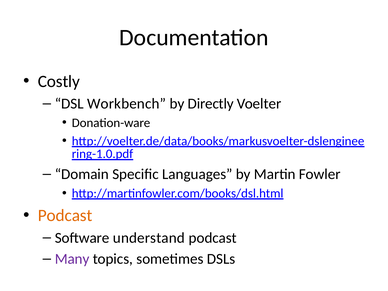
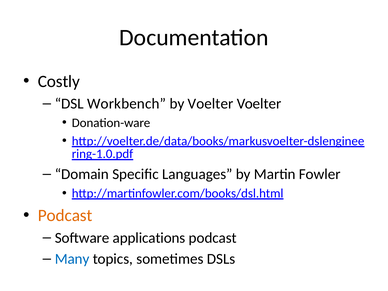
by Directly: Directly -> Voelter (211, 104)
understand: understand -> applications (149, 238)
Many colour: purple -> blue (72, 259)
